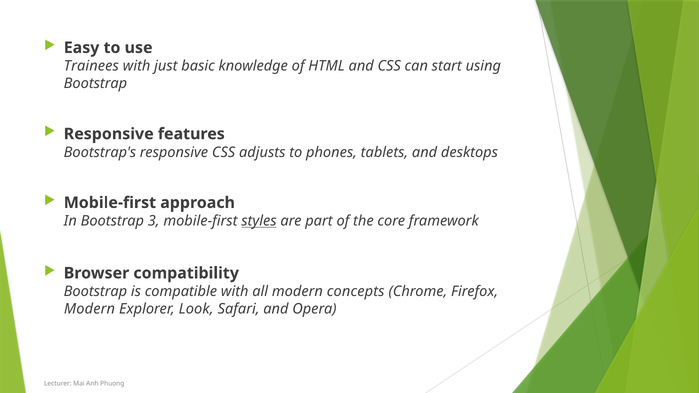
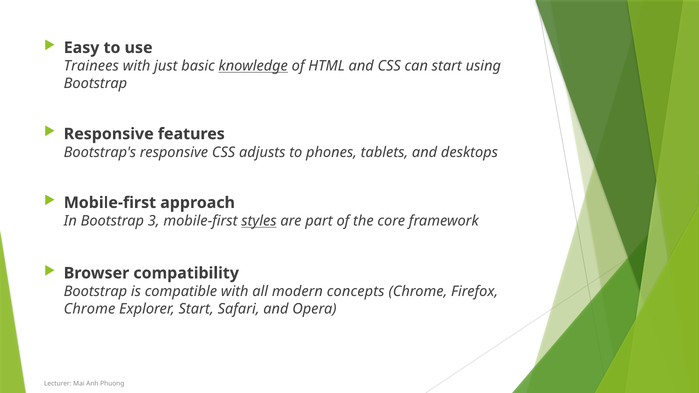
knowledge underline: none -> present (253, 66)
Modern: Modern -> Chrome (90, 309)
Explorer Look: Look -> Start (196, 309)
